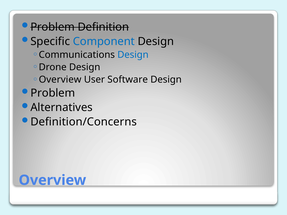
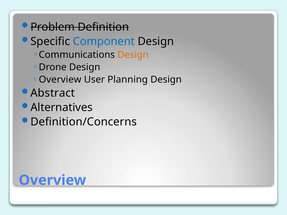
Design colour: blue -> orange (133, 55)
Software: Software -> Planning (128, 80)
Problem: Problem -> Abstract (53, 93)
